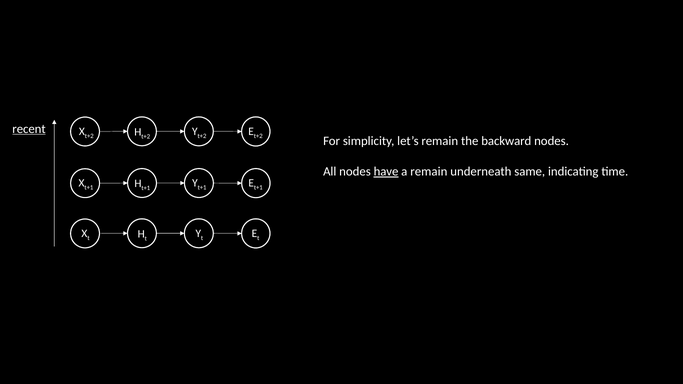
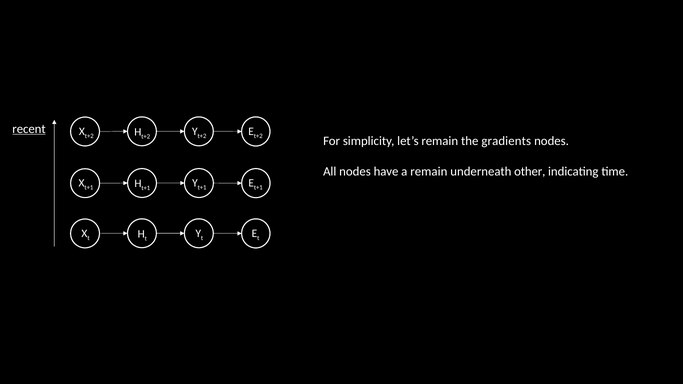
backward: backward -> gradients (506, 141)
have underline: present -> none (386, 172)
same: same -> other (530, 172)
